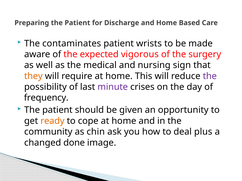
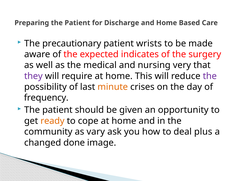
contaminates: contaminates -> precautionary (72, 44)
vigorous: vigorous -> indicates (140, 54)
sign: sign -> very (182, 65)
they colour: orange -> purple (33, 76)
minute colour: purple -> orange (113, 87)
chin: chin -> vary (96, 132)
